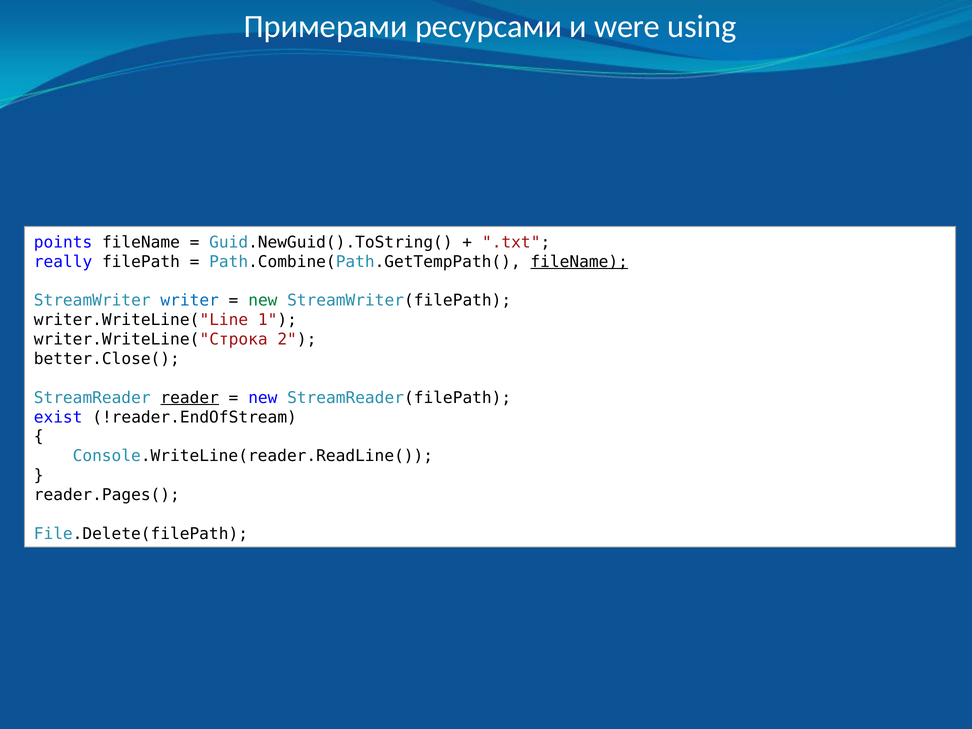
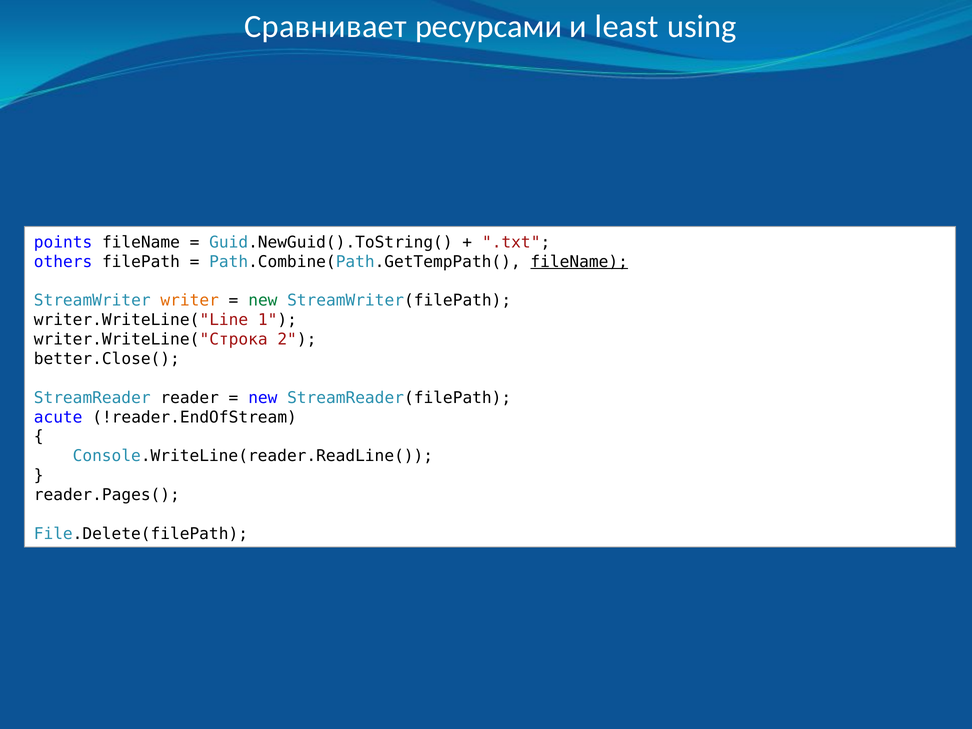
Примерами: Примерами -> Сравнивает (326, 26)
were: were -> least (627, 26)
really: really -> others (63, 262)
writer colour: blue -> orange (190, 301)
reader underline: present -> none (190, 398)
exist: exist -> acute (58, 417)
